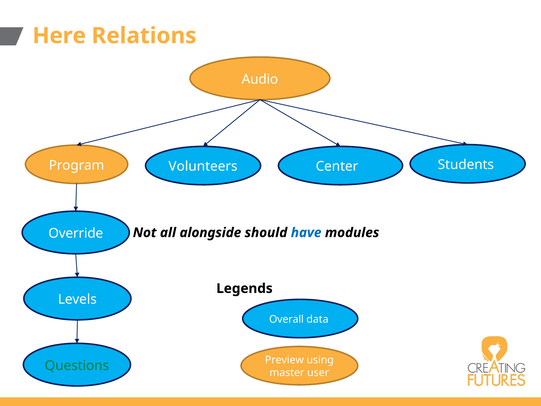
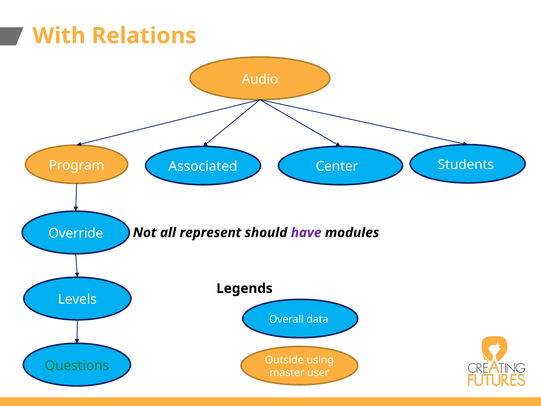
Here: Here -> With (59, 36)
Volunteers: Volunteers -> Associated (203, 166)
alongside: alongside -> represent (210, 233)
have colour: blue -> purple (306, 233)
Preview: Preview -> Outside (284, 360)
